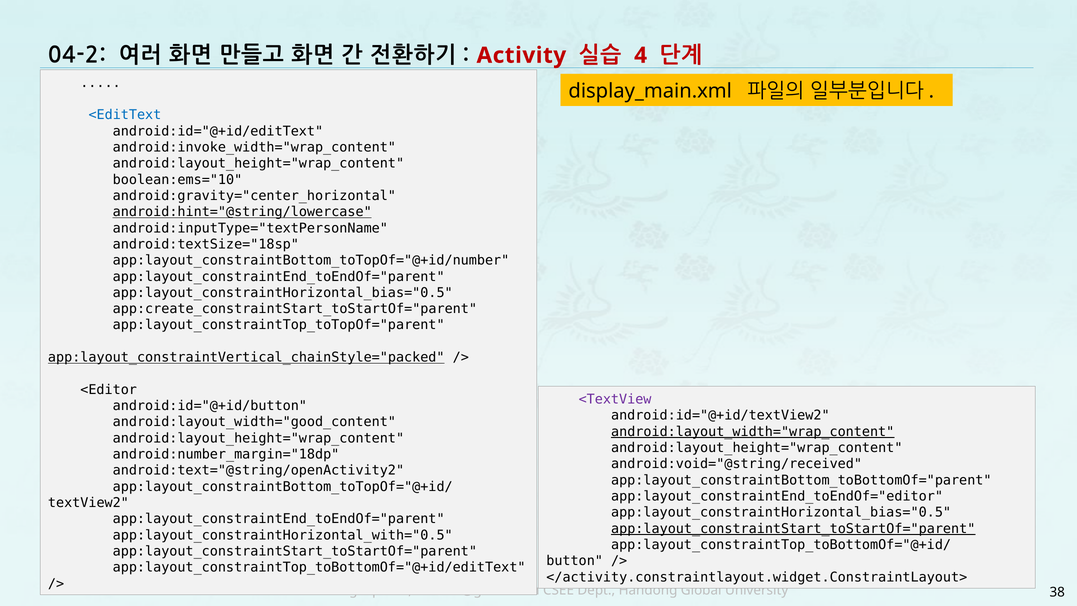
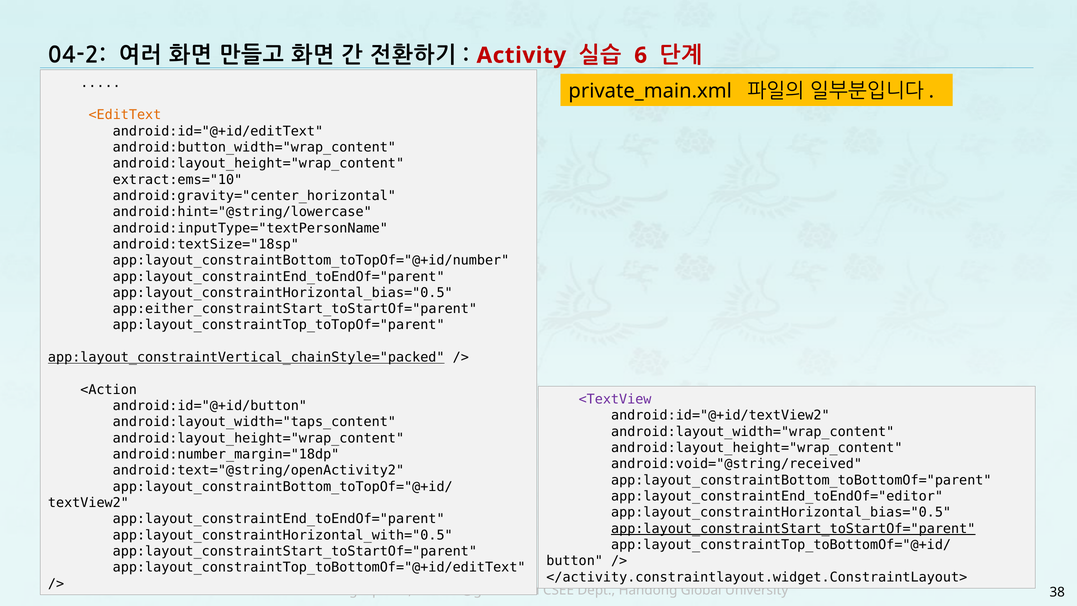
4: 4 -> 6 (641, 55)
display_main.xml: display_main.xml -> private_main.xml (650, 91)
<EditText colour: blue -> orange (125, 115)
android:invoke_width="wrap_content: android:invoke_width="wrap_content -> android:button_width="wrap_content (254, 147)
boolean:ems="10: boolean:ems="10 -> extract:ems="10 (178, 180)
android:hint="@string/lowercase underline: present -> none (242, 212)
app:create_constraintStart_toStartOf="parent: app:create_constraintStart_toStartOf="parent -> app:either_constraintStart_toStartOf="parent (295, 309)
<Editor: <Editor -> <Action (109, 390)
android:layout_width="good_content: android:layout_width="good_content -> android:layout_width="taps_content (254, 422)
android:layout_width="wrap_content underline: present -> none (753, 432)
